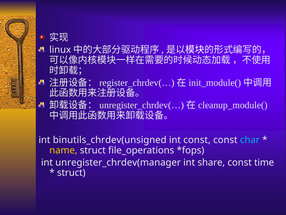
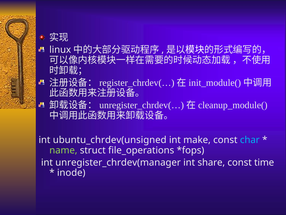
binutils_chrdev(unsigned: binutils_chrdev(unsigned -> ubuntu_chrdev(unsigned (110, 140)
int const: const -> make (197, 140)
name colour: yellow -> light green (63, 150)
struct: struct -> inode (71, 172)
